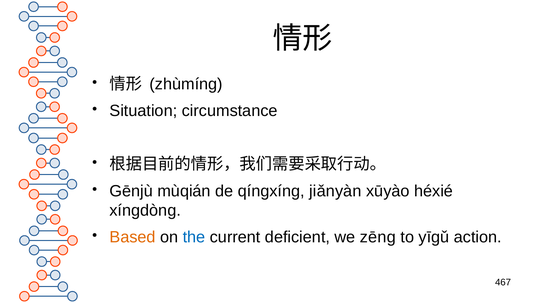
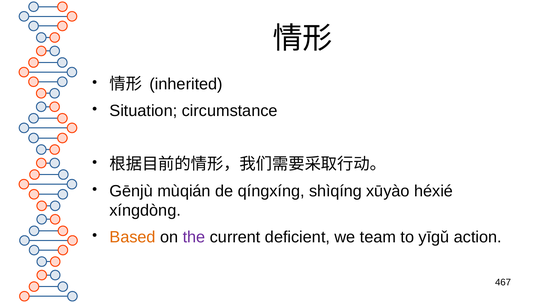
zhùmíng: zhùmíng -> inherited (186, 84)
jiǎnyàn: jiǎnyàn -> shìqíng (336, 191)
the colour: blue -> purple (194, 237)
zēng: zēng -> team (378, 237)
